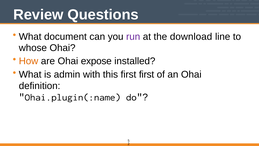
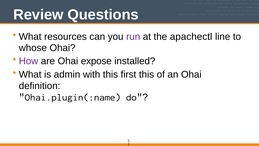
document: document -> resources (65, 37)
download: download -> apachectl (191, 37)
How colour: orange -> purple (29, 61)
first first: first -> this (147, 74)
